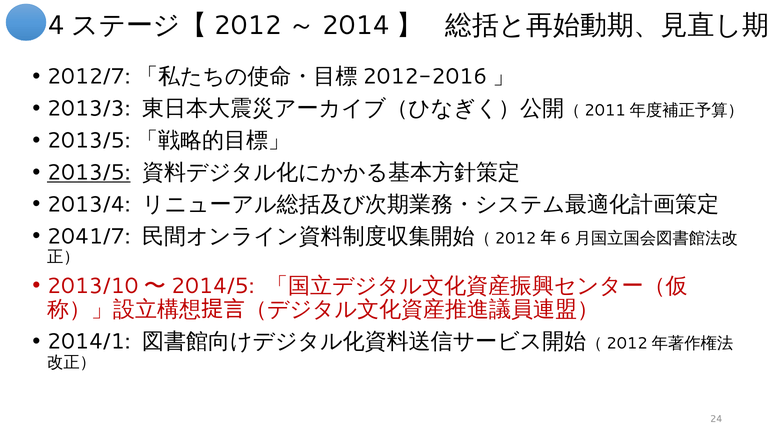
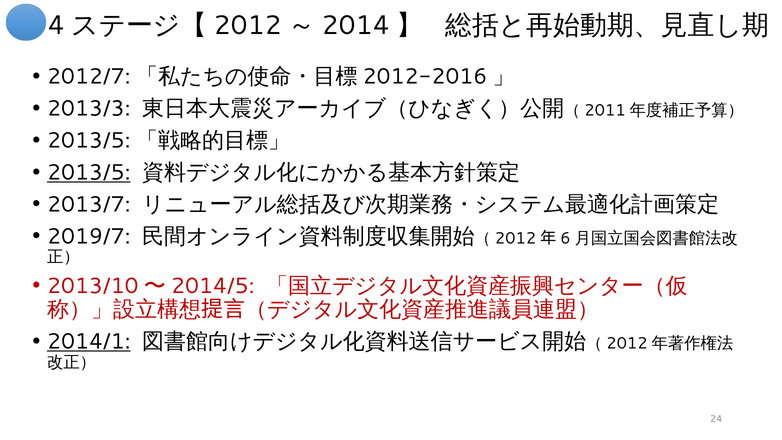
2013/4: 2013/4 -> 2013/7 (89, 204)
2041/7: 2041/7 -> 2019/7 (89, 236)
2014/1 underline: none -> present (89, 342)
